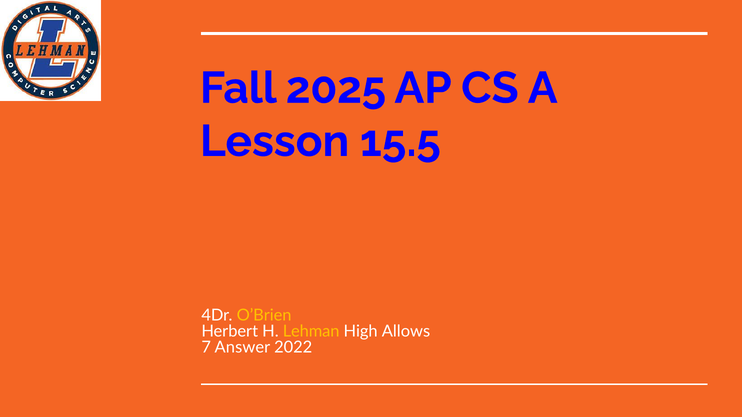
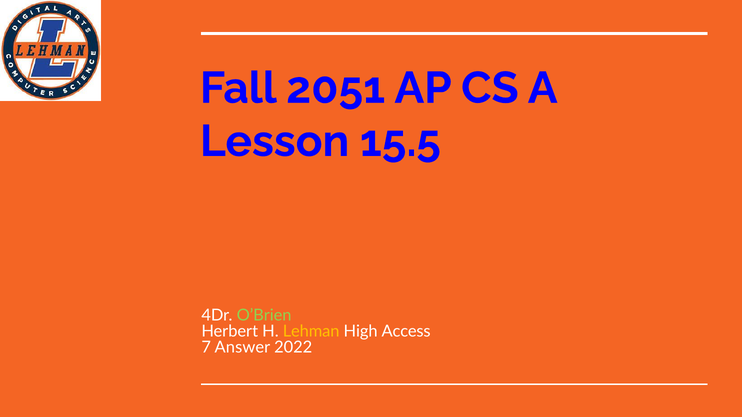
2025: 2025 -> 2051 (336, 88)
O’Brien colour: yellow -> light green (264, 316)
Allows: Allows -> Access (406, 332)
